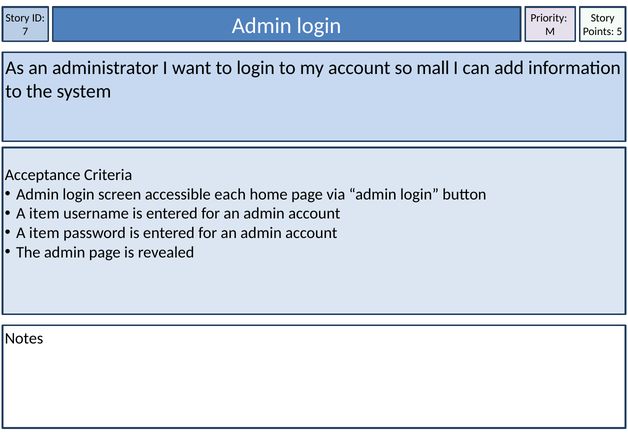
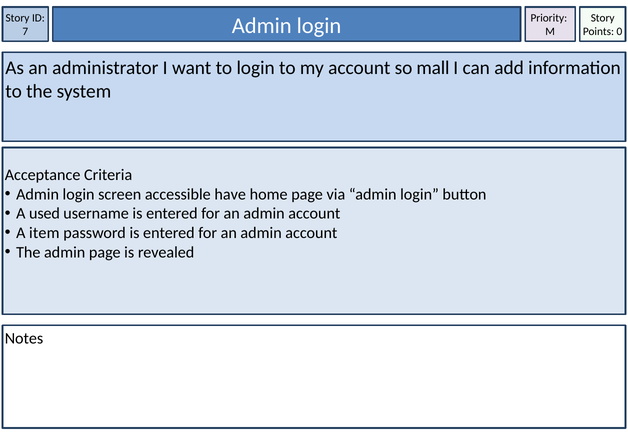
5: 5 -> 0 (619, 32)
each: each -> have (230, 194)
item: item -> used (44, 213)
